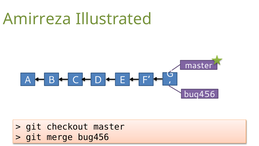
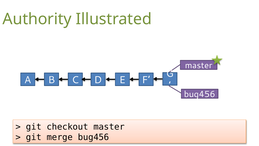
Amirreza: Amirreza -> Authority (37, 19)
